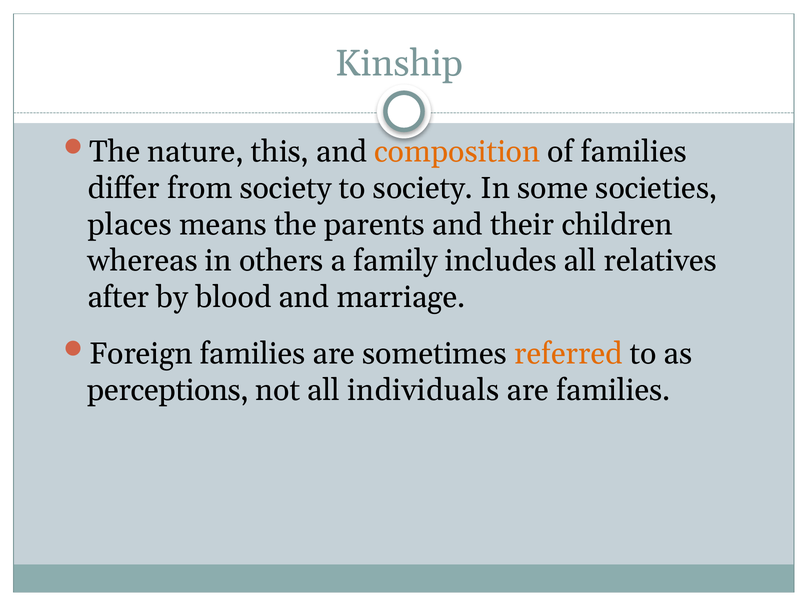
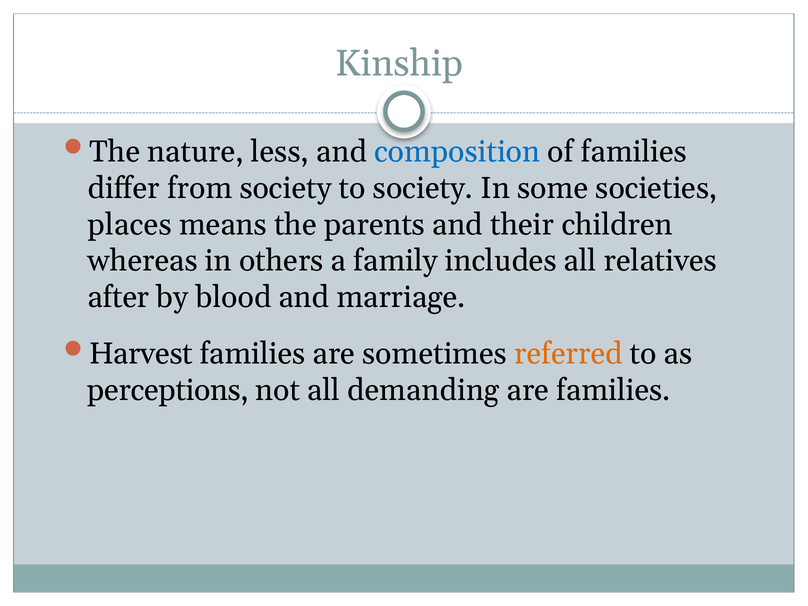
this: this -> less (280, 152)
composition colour: orange -> blue (457, 152)
Foreign: Foreign -> Harvest (141, 354)
individuals: individuals -> demanding (423, 390)
